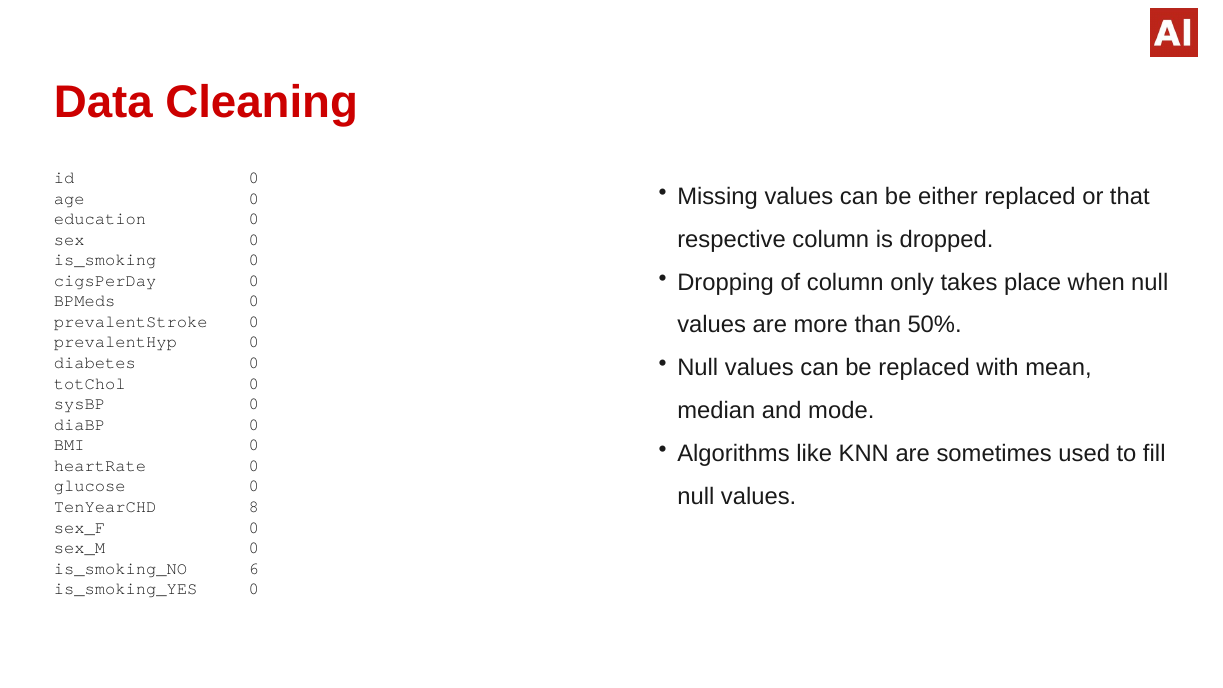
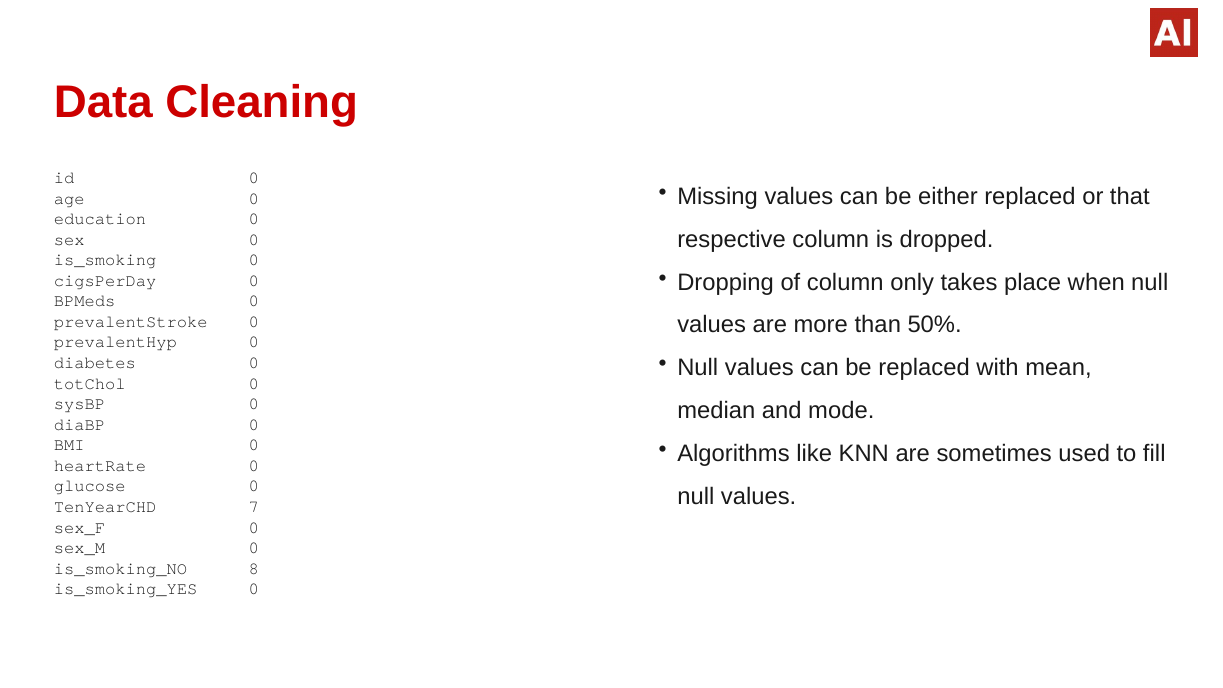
8: 8 -> 7 (254, 507)
6: 6 -> 8 (254, 568)
